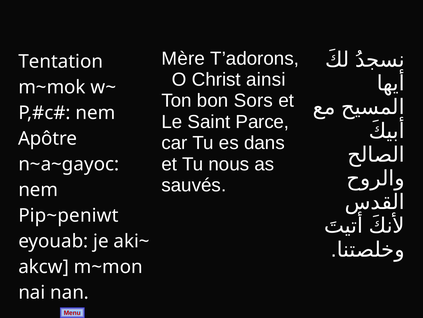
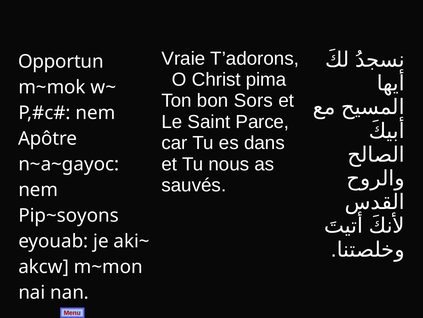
Mère: Mère -> Vraie (183, 58)
Tentation: Tentation -> Opportun (61, 61)
ainsi: ainsi -> pima (266, 79)
Pip~peniwt: Pip~peniwt -> Pip~soyons (69, 215)
